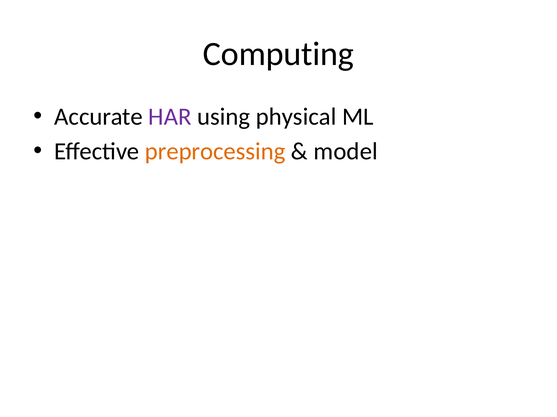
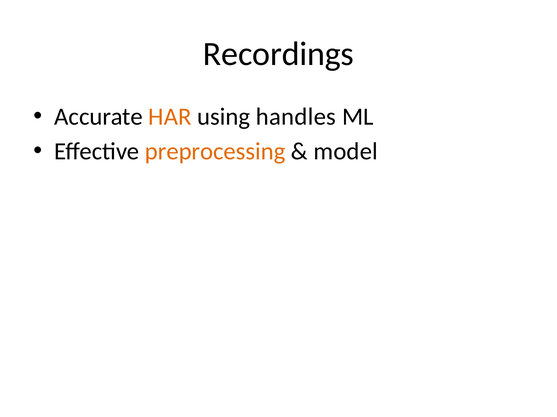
Computing: Computing -> Recordings (278, 54)
HAR colour: purple -> orange (170, 117)
physical: physical -> handles (296, 117)
